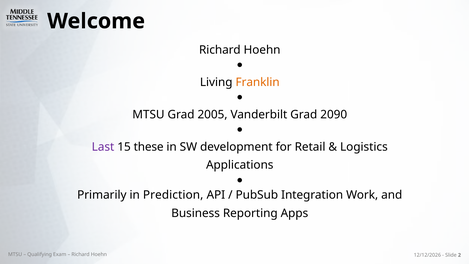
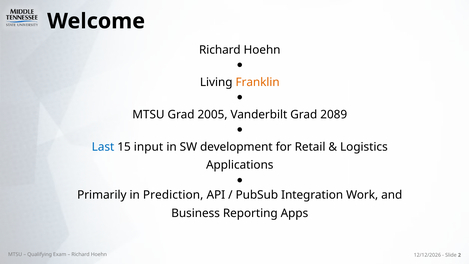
2090: 2090 -> 2089 (334, 114)
Last colour: purple -> blue (103, 147)
these: these -> input (149, 147)
